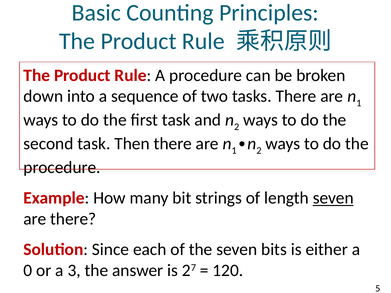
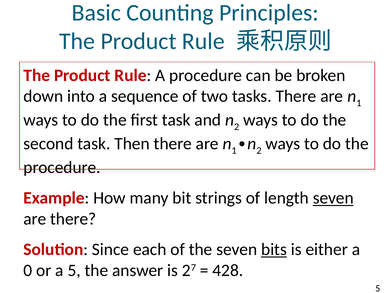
bits underline: none -> present (274, 250)
a 3: 3 -> 5 (74, 271)
120: 120 -> 428 (228, 271)
